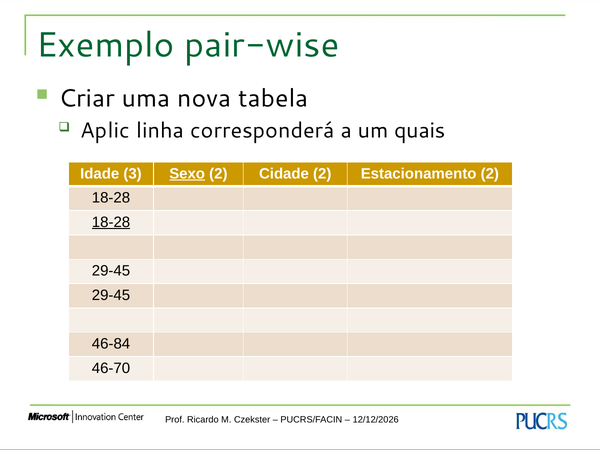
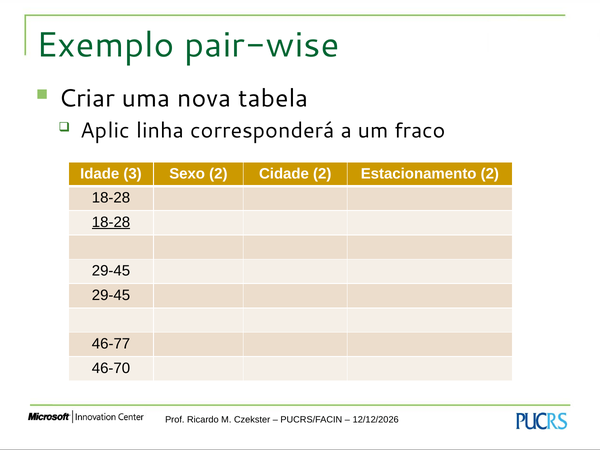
quais: quais -> fraco (420, 130)
Sexo underline: present -> none (187, 174)
46-84: 46-84 -> 46-77 (111, 344)
